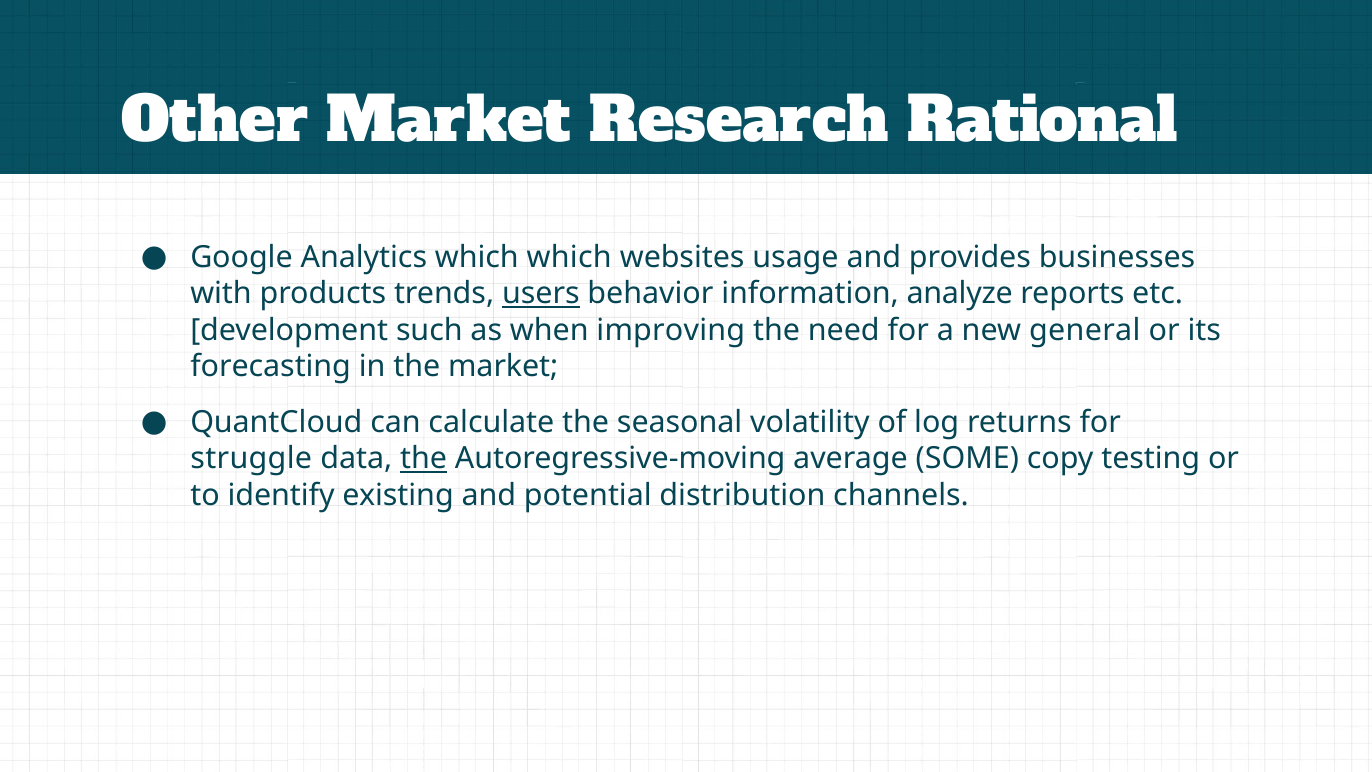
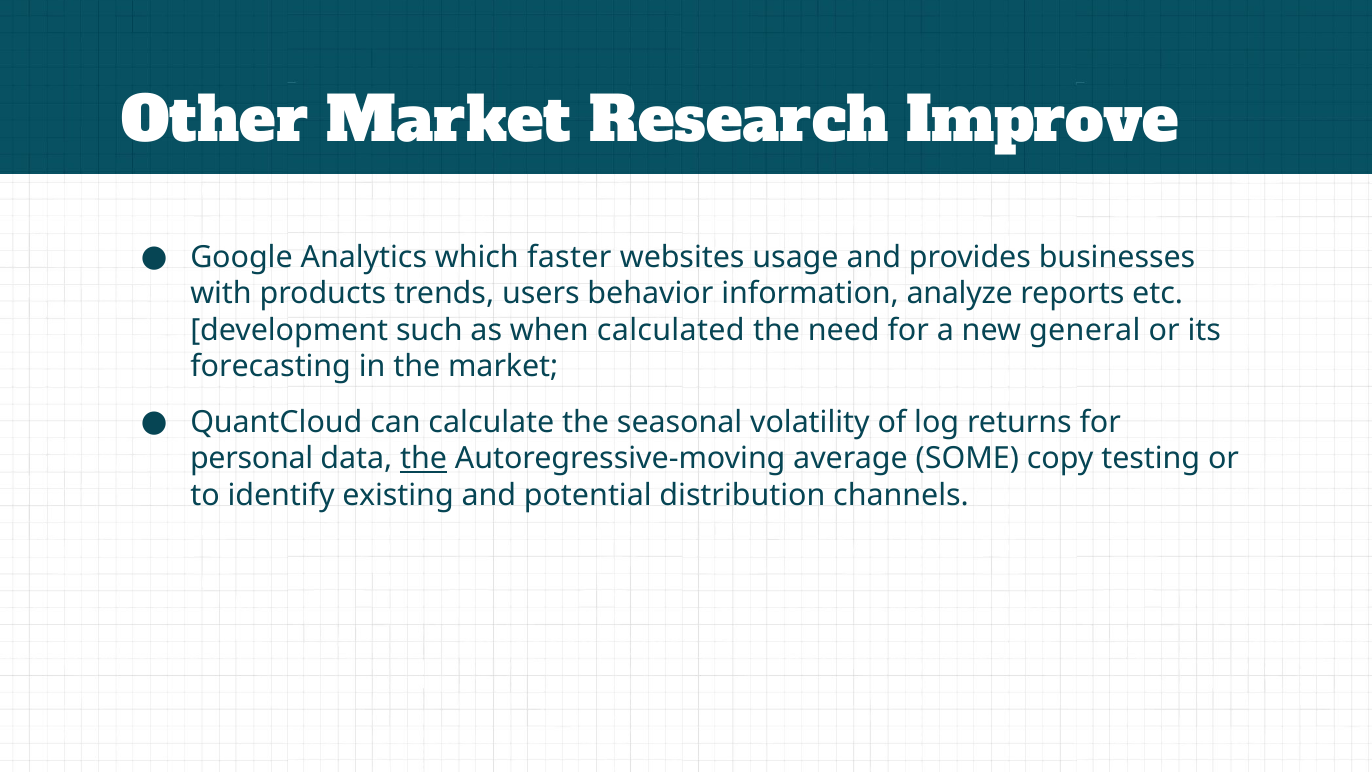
Rational: Rational -> Improve (1043, 121)
which which: which -> faster (569, 257)
users underline: present -> none (541, 293)
improving: improving -> calculated (671, 330)
struggle: struggle -> personal (252, 459)
